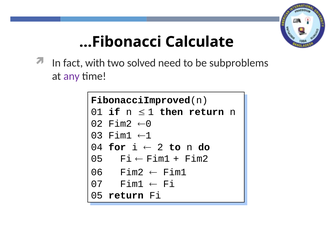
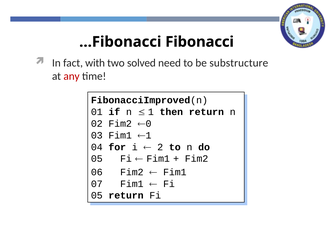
Calculate: Calculate -> Fibonacci (200, 42)
subproblems: subproblems -> substructure (239, 63)
any colour: purple -> red (72, 76)
